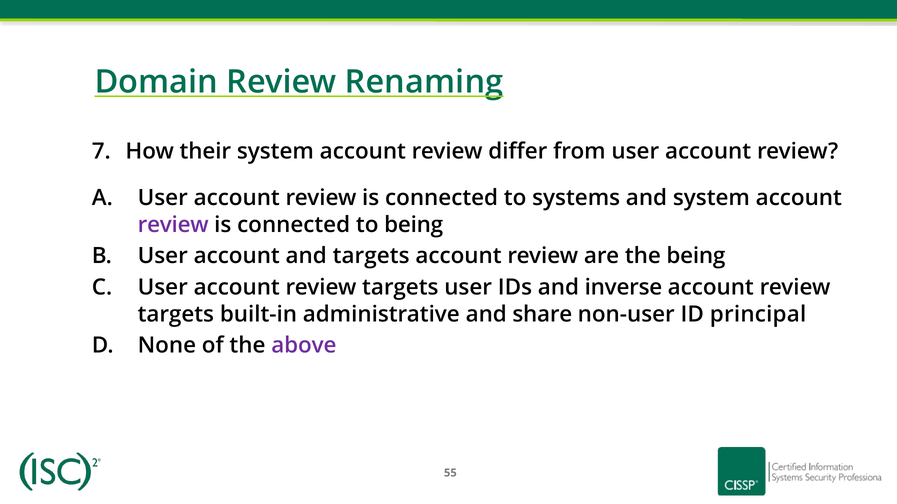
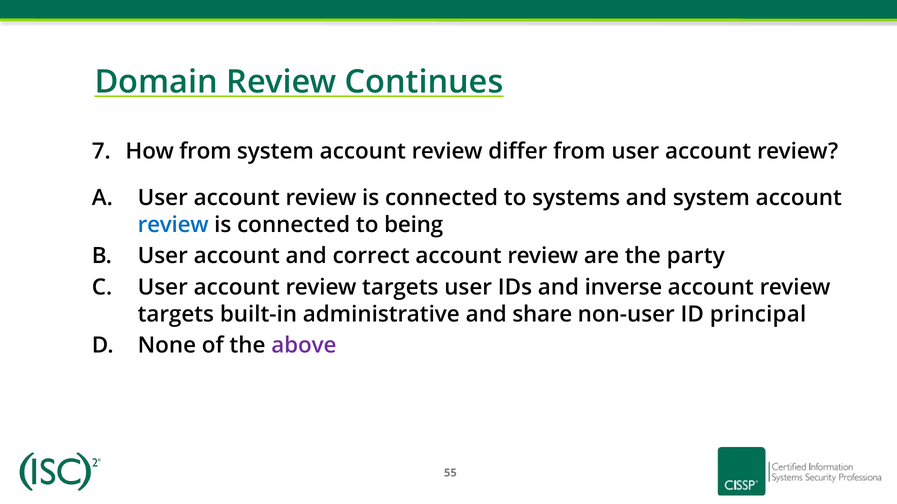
Renaming: Renaming -> Continues (424, 82)
How their: their -> from (205, 152)
review colour: purple -> blue (173, 225)
and targets: targets -> correct (371, 256)
the being: being -> party (696, 256)
